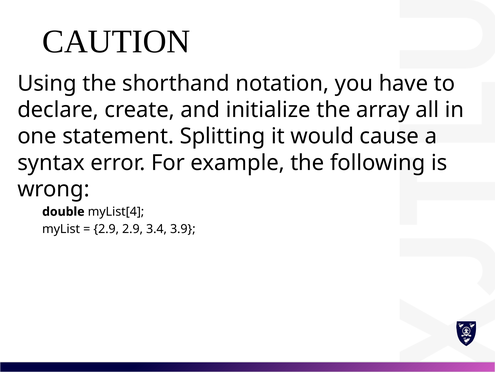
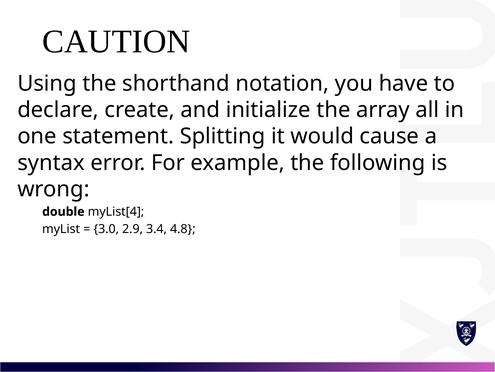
2.9: 2.9 -> 3.0 (106, 229)
3.9: 3.9 -> 4.8 (183, 229)
